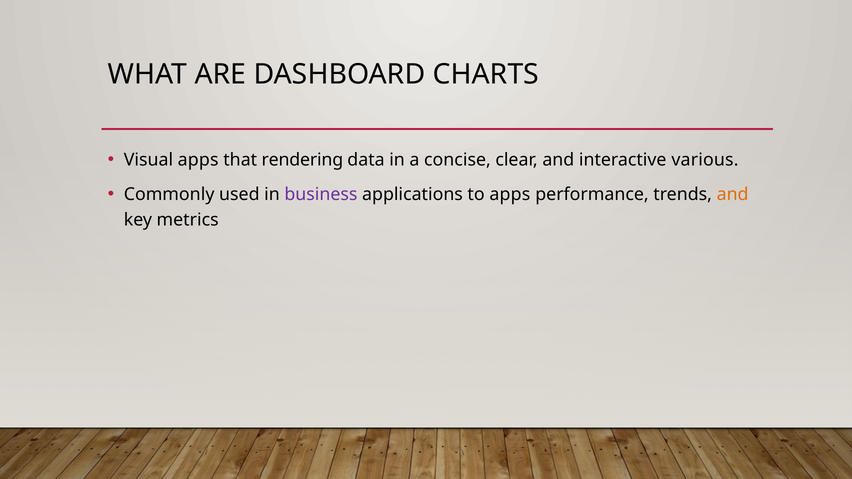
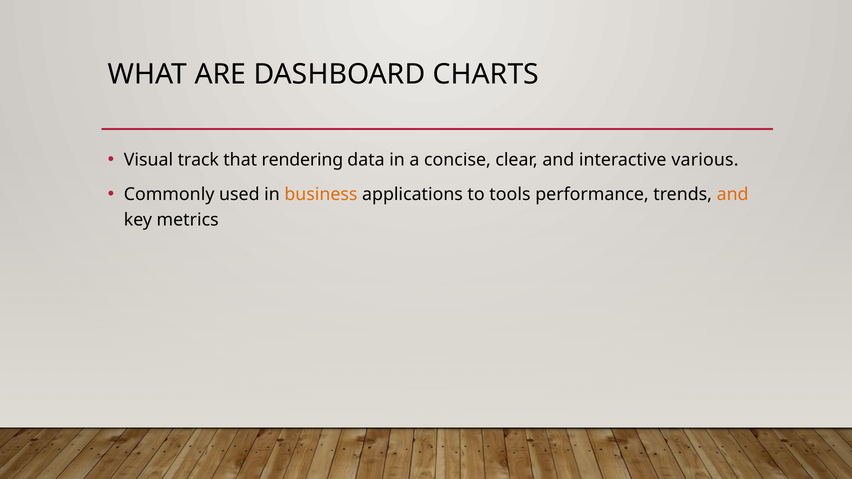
Visual apps: apps -> track (198, 160)
business colour: purple -> orange (321, 195)
to apps: apps -> tools (510, 195)
